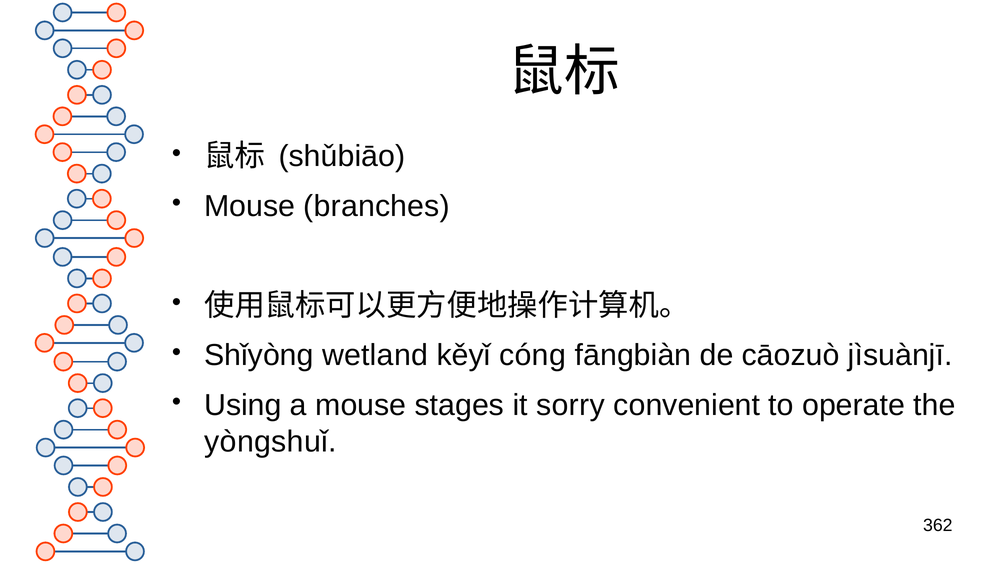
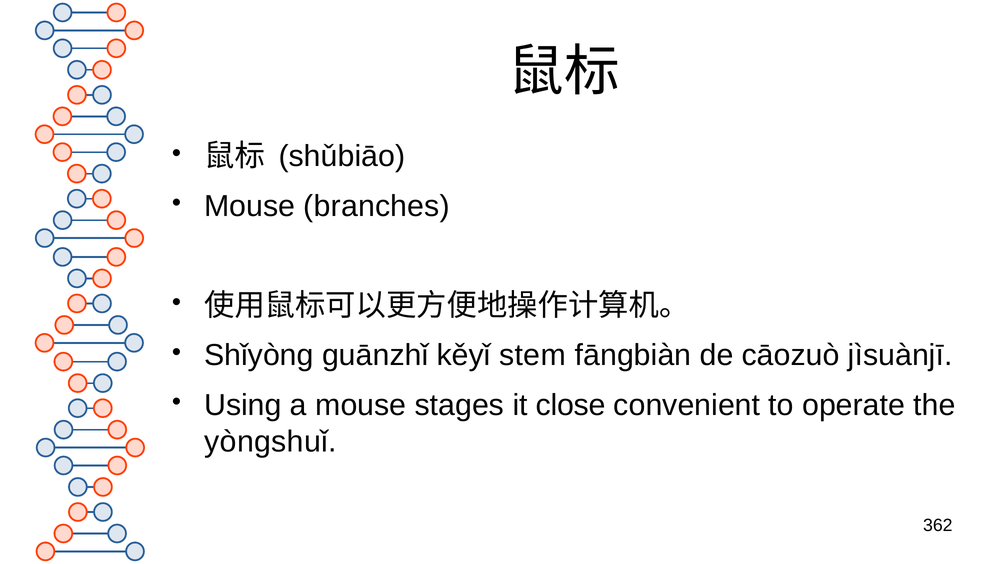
wetland: wetland -> guānzhǐ (375, 356)
cóng: cóng -> stem (533, 356)
sorry: sorry -> close (571, 405)
